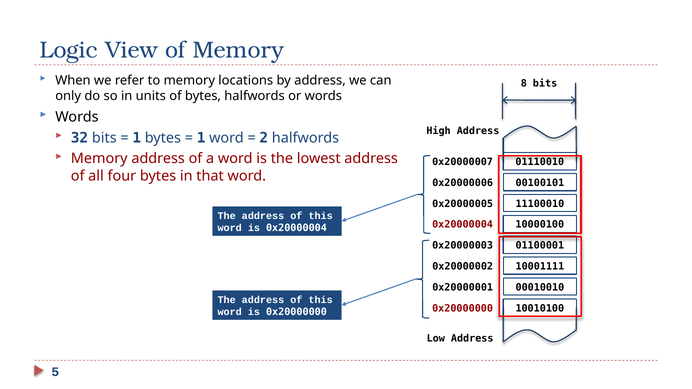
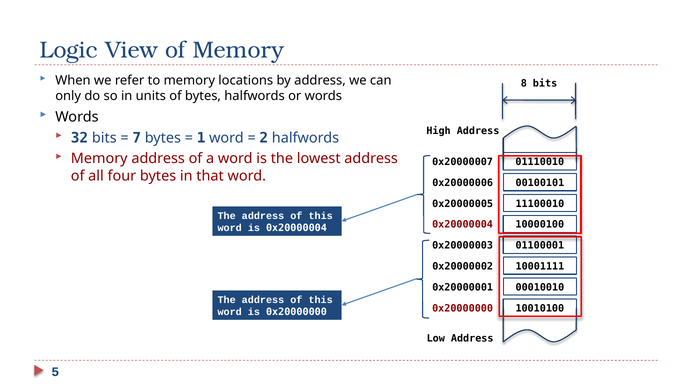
1: 1 -> 7 (137, 138)
